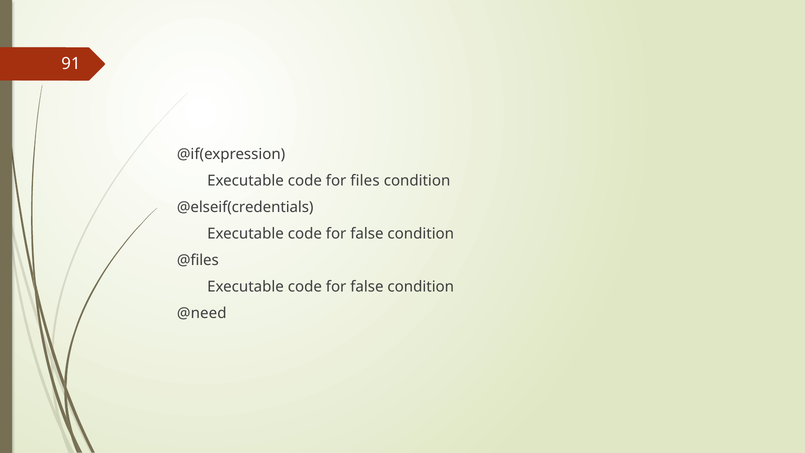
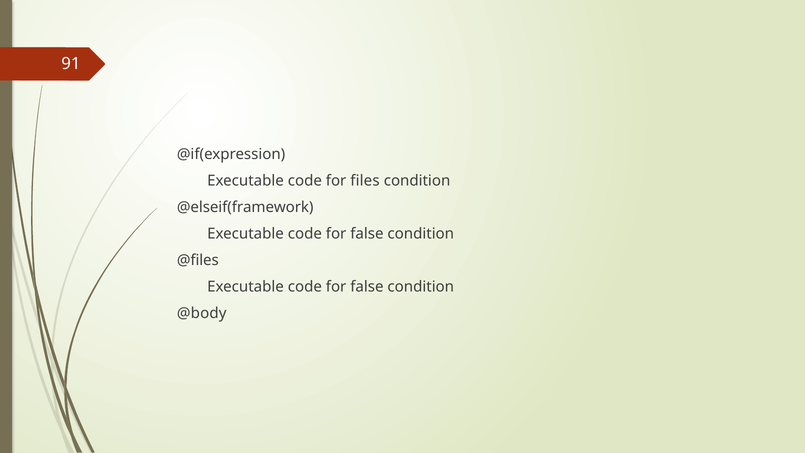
@elseif(credentials: @elseif(credentials -> @elseif(framework (245, 207)
@need: @need -> @body (202, 313)
